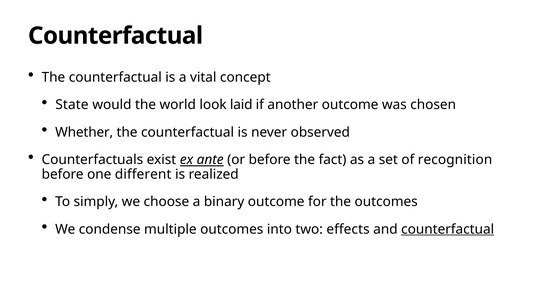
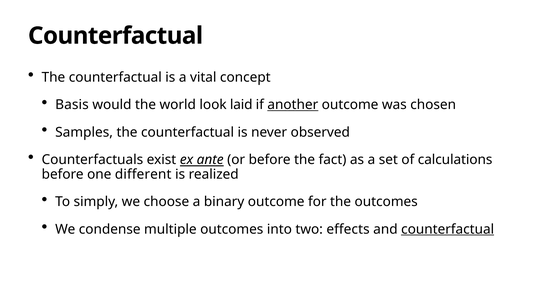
State: State -> Basis (72, 105)
another underline: none -> present (293, 105)
Whether: Whether -> Samples (84, 132)
recognition: recognition -> calculations (455, 160)
